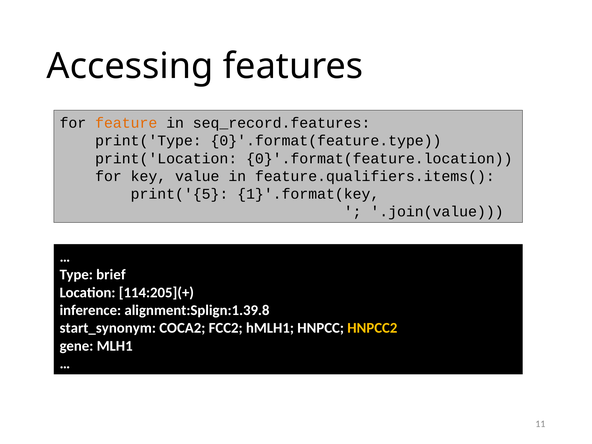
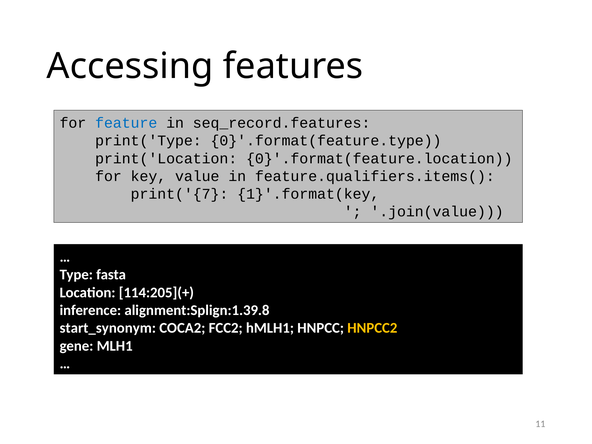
feature colour: orange -> blue (126, 123)
print('{5: print('{5 -> print('{7 (179, 194)
brief: brief -> fasta (111, 275)
